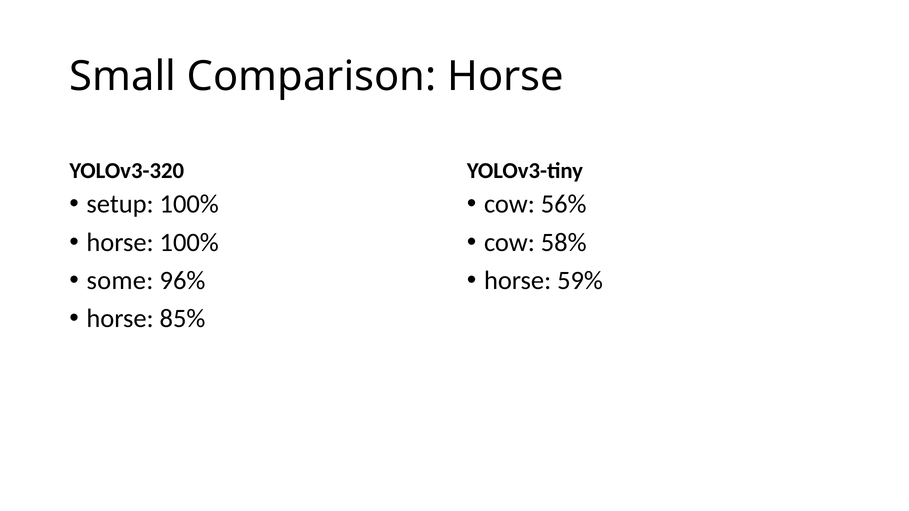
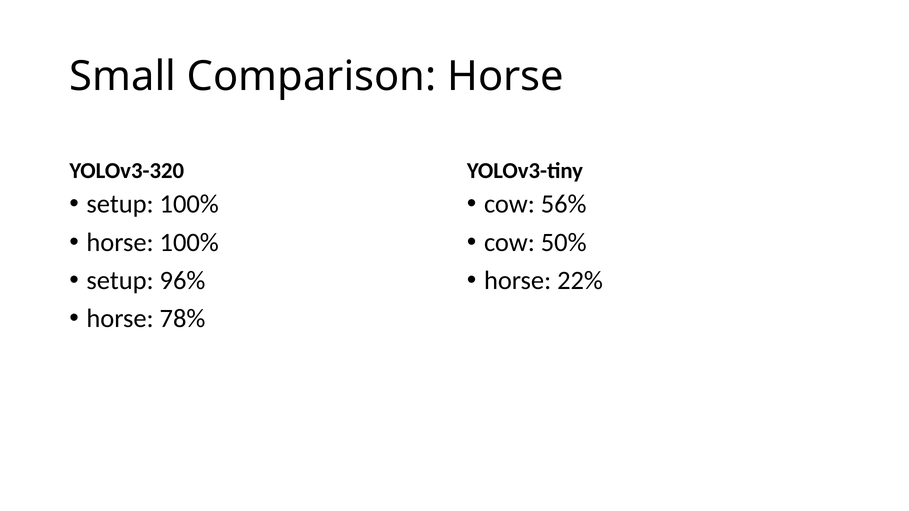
58%: 58% -> 50% (564, 242)
some: some -> setup (120, 281)
59%: 59% -> 22% (580, 281)
85%: 85% -> 78% (182, 319)
